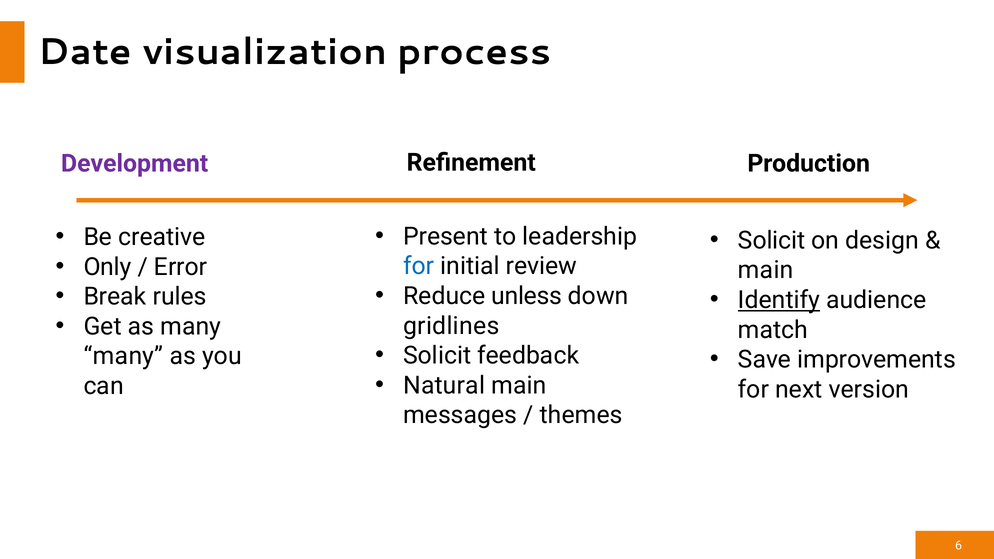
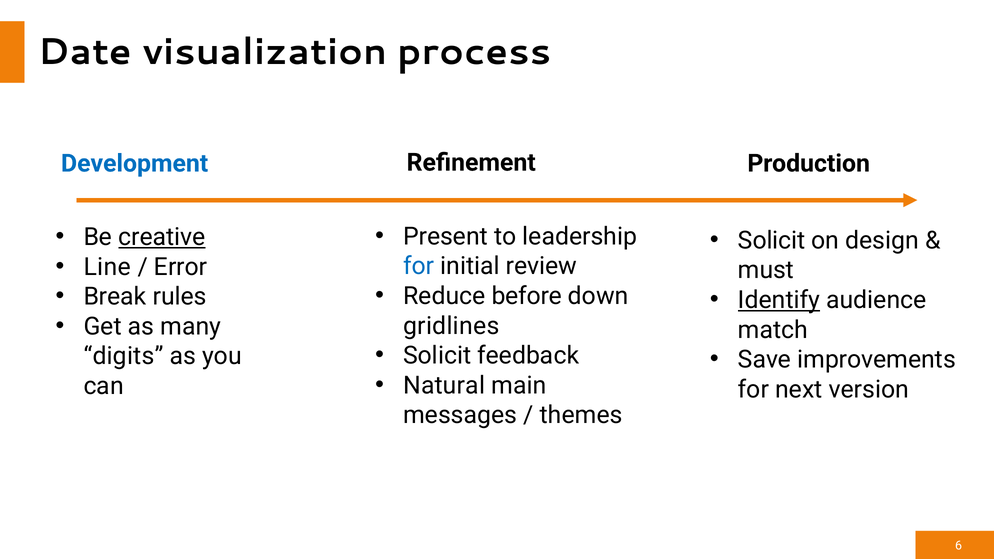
Development colour: purple -> blue (135, 163)
creative underline: none -> present (162, 237)
Only: Only -> Line (107, 267)
main: main -> must (766, 270)
unless: unless -> before (527, 296)
many: many -> digits (124, 356)
